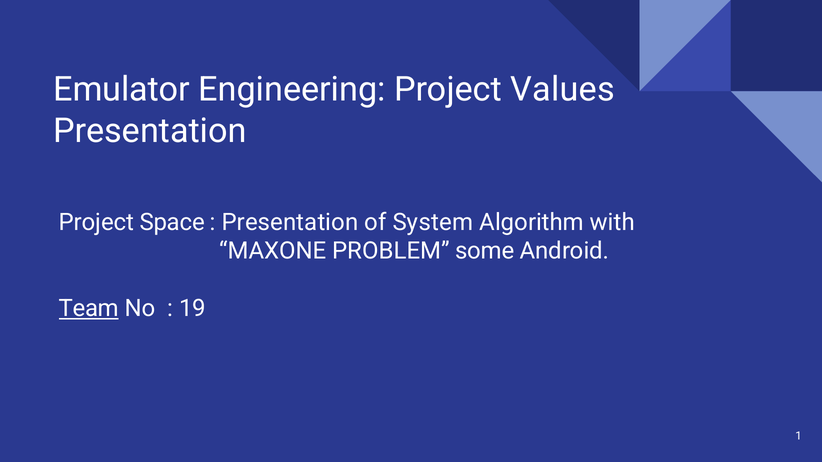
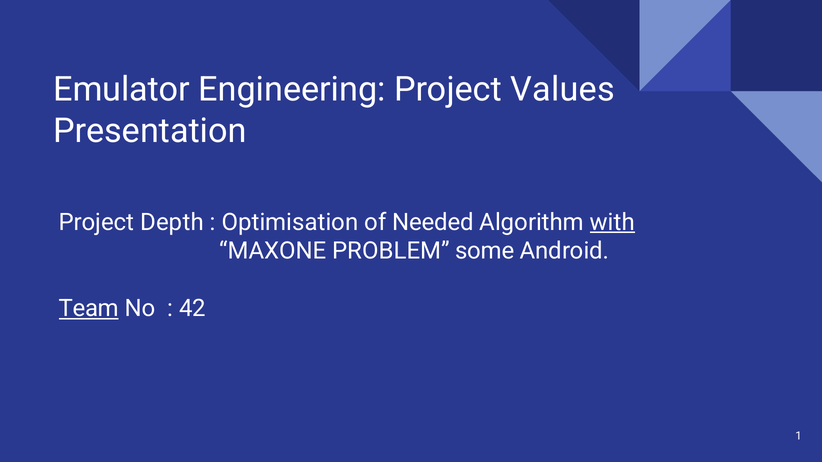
Space: Space -> Depth (172, 222)
Presentation: Presentation -> Optimisation (290, 222)
System: System -> Needed (433, 222)
with underline: none -> present (612, 222)
19: 19 -> 42 (192, 309)
